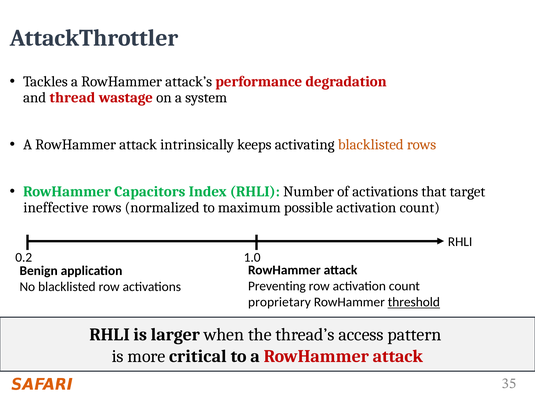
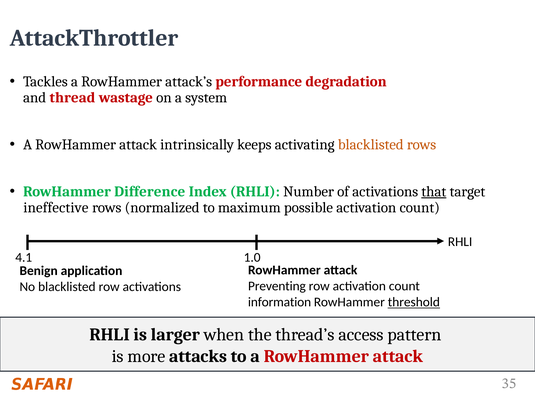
Capacitors: Capacitors -> Difference (150, 192)
that underline: none -> present (434, 192)
0.2: 0.2 -> 4.1 (24, 257)
proprietary: proprietary -> information (280, 302)
critical: critical -> attacks (198, 356)
